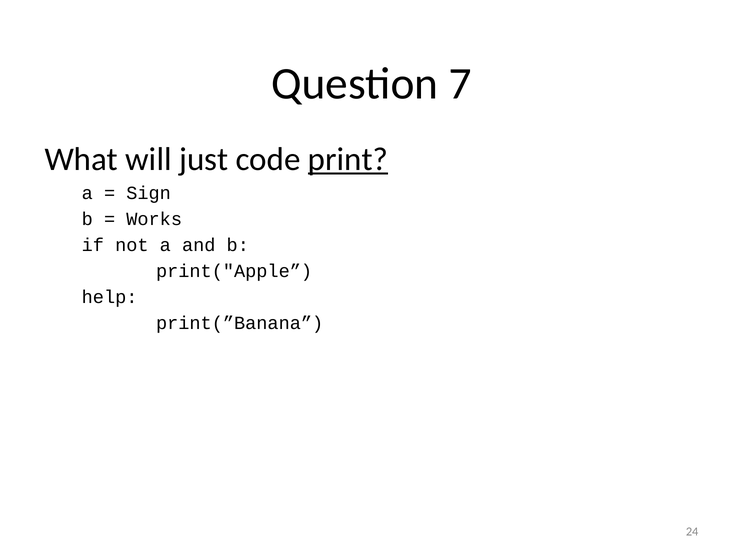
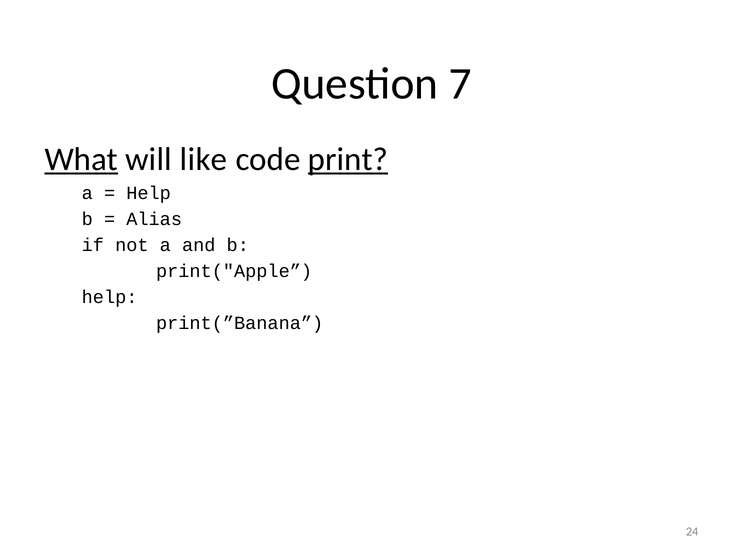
What underline: none -> present (81, 160)
just: just -> like (204, 160)
Sign: Sign -> Help (149, 193)
Works: Works -> Alias (154, 219)
